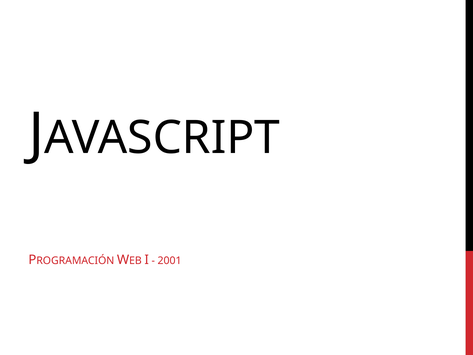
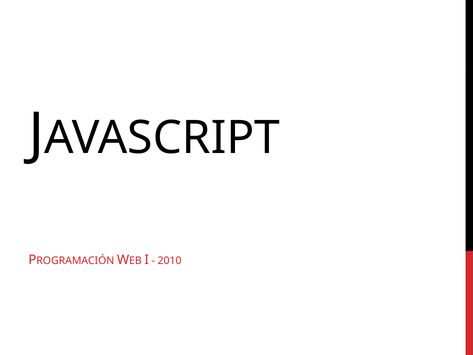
2001: 2001 -> 2010 (170, 260)
